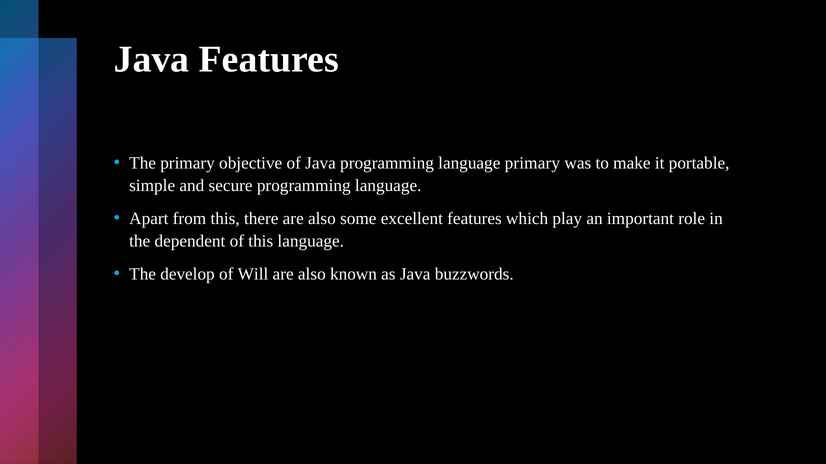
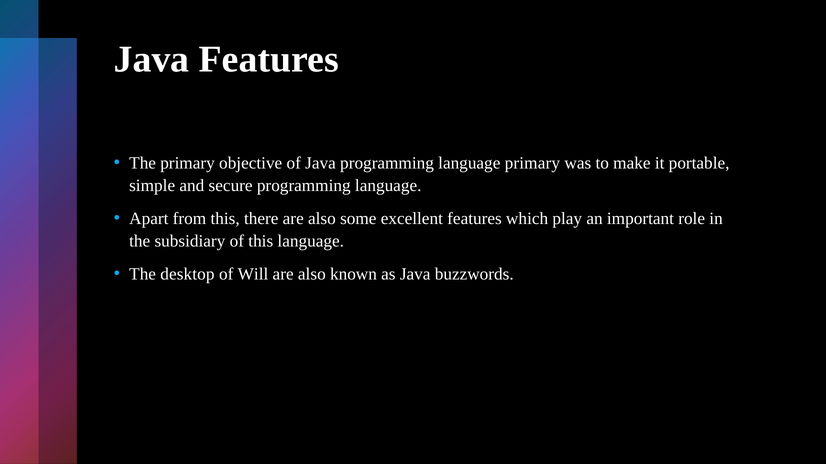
dependent: dependent -> subsidiary (190, 242)
develop: develop -> desktop (187, 275)
